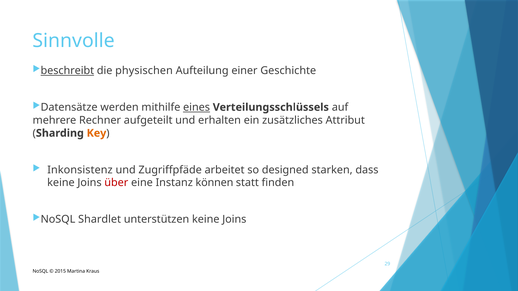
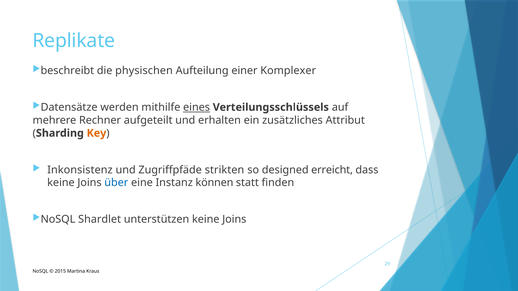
Sinnvolle: Sinnvolle -> Replikate (74, 41)
beschreibt underline: present -> none (67, 71)
Geschichte: Geschichte -> Komplexer (288, 71)
arbeitet: arbeitet -> strikten (225, 170)
starken: starken -> erreicht (332, 170)
über colour: red -> blue (116, 183)
